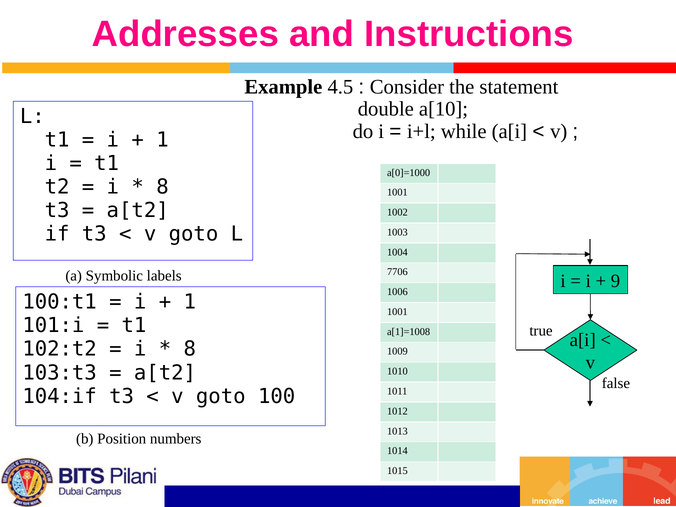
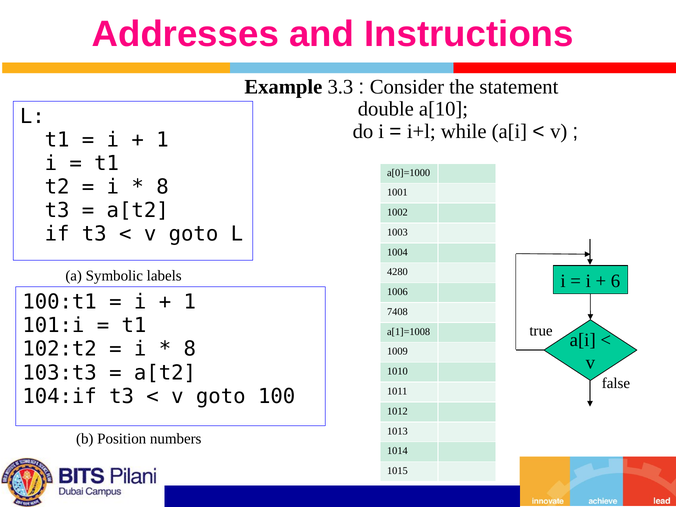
4.5: 4.5 -> 3.3 (340, 87)
7706: 7706 -> 4280 (397, 272)
9: 9 -> 6 (616, 281)
1001: 1001 -> 7408 (397, 312)
